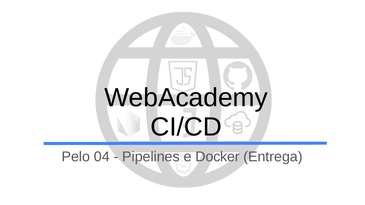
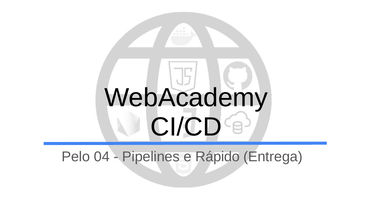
Docker: Docker -> Rápido (218, 157)
